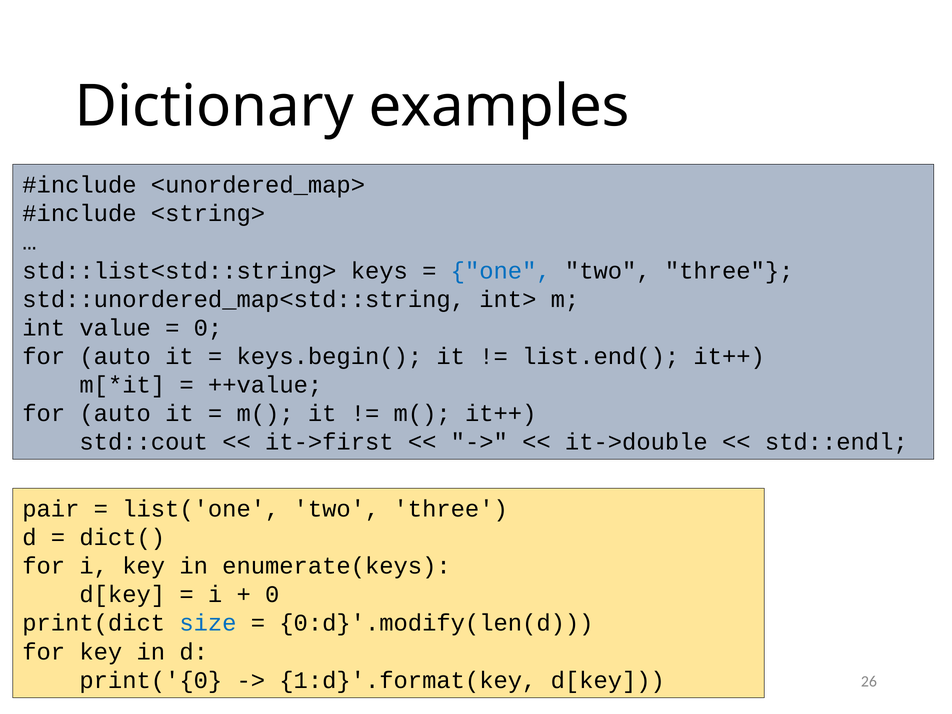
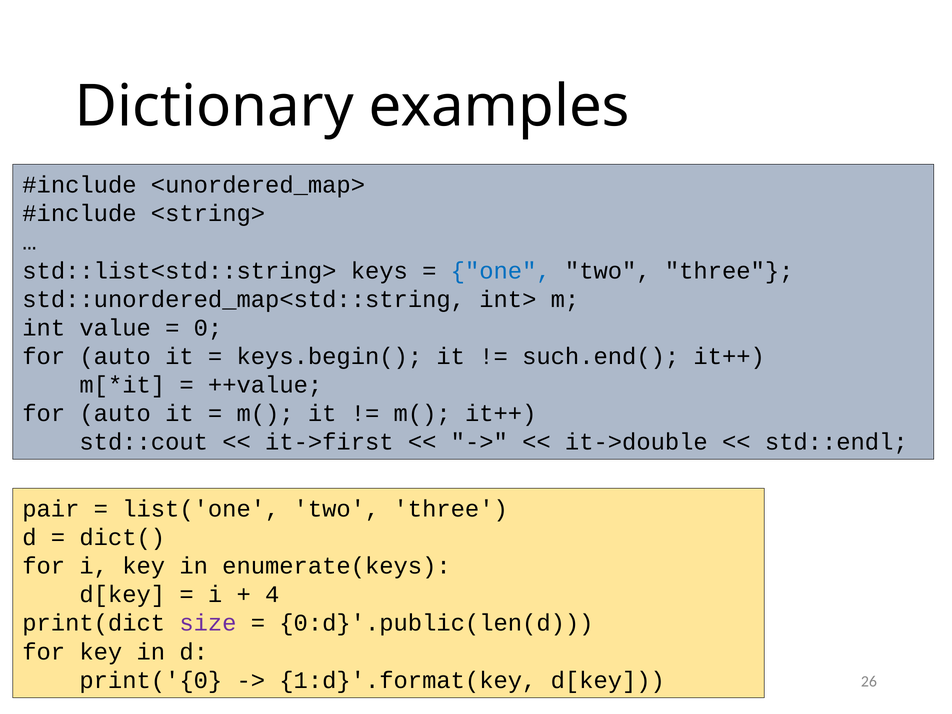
list.end(: list.end( -> such.end( (601, 356)
0: 0 -> 4 (272, 595)
size colour: blue -> purple (208, 623)
0:d}'.modify(len(d: 0:d}'.modify(len(d -> 0:d}'.public(len(d (436, 623)
